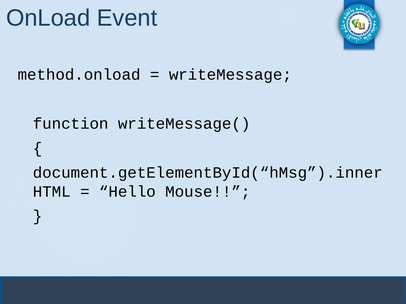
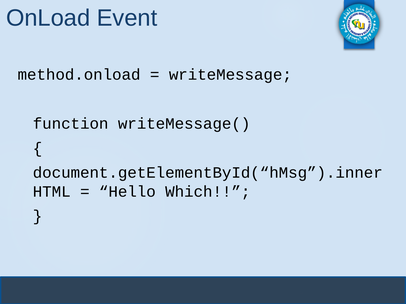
Mouse: Mouse -> Which (208, 192)
